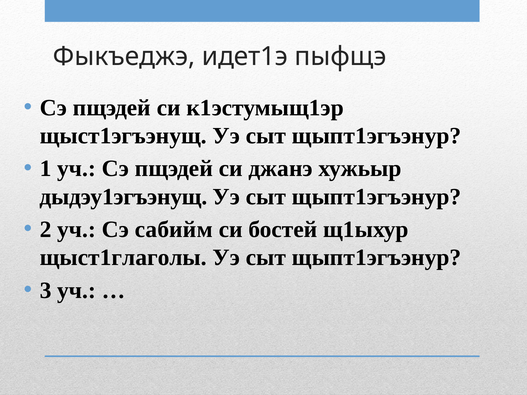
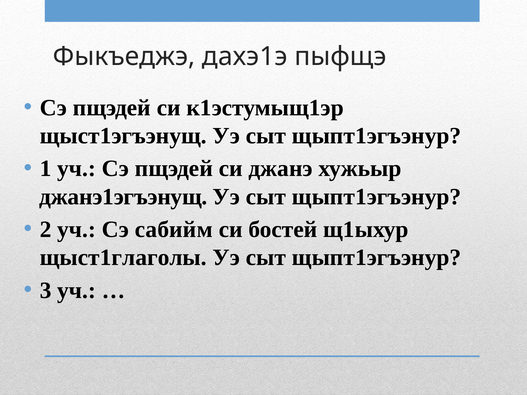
идет1э: идет1э -> дахэ1э (245, 56)
дыдэу1эгъэнущ: дыдэу1эгъэнущ -> джанэ1эгъэнущ (123, 197)
